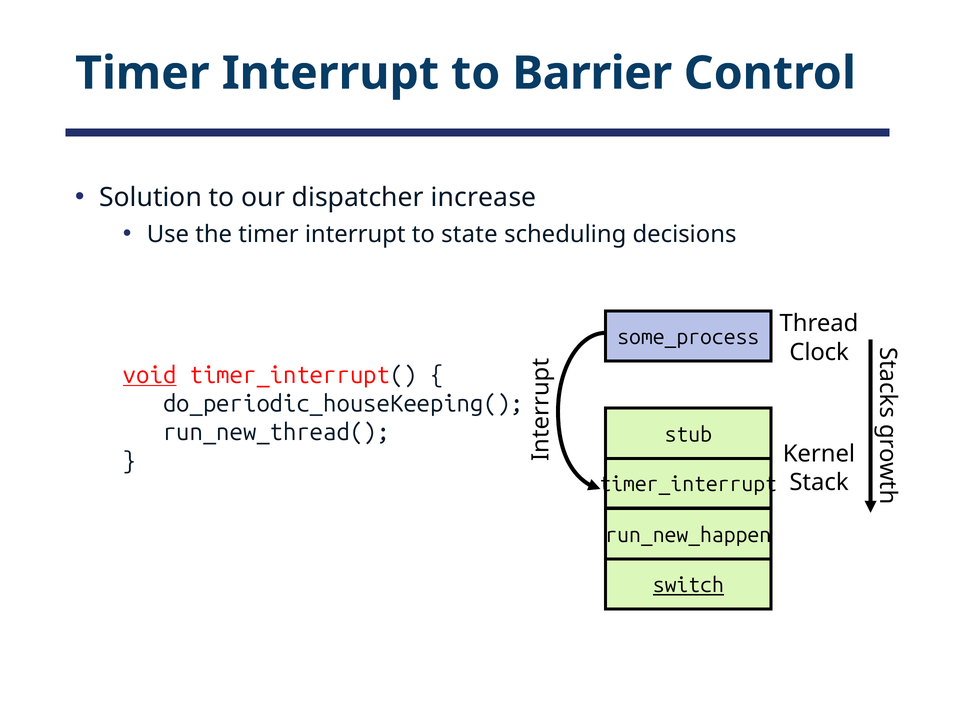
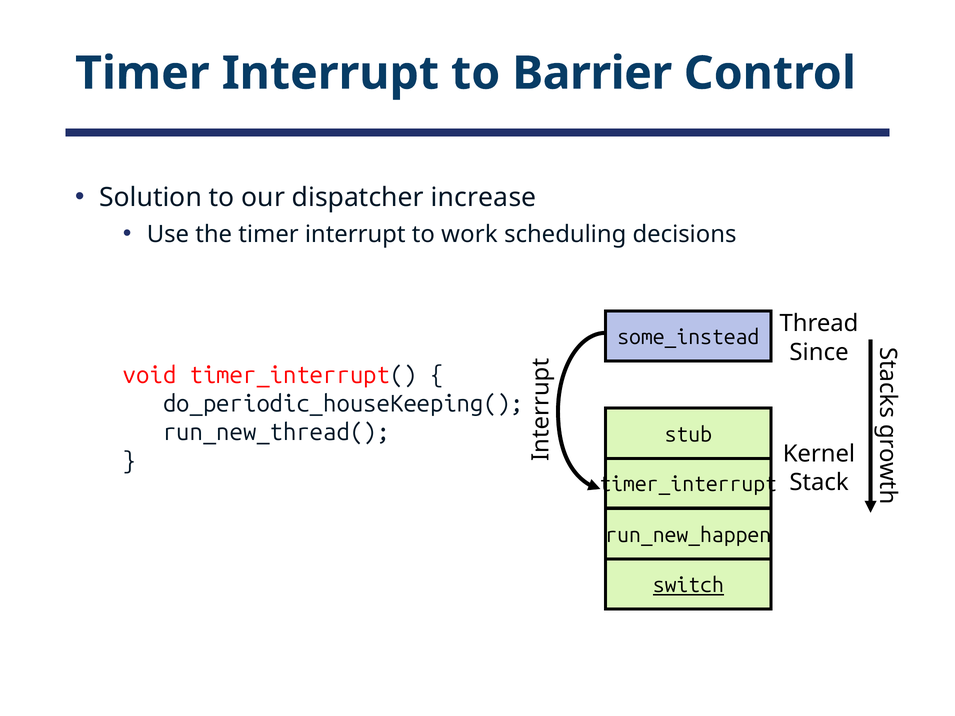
state: state -> work (469, 234)
some_process: some_process -> some_instead (688, 337)
Clock: Clock -> Since (819, 352)
void underline: present -> none (150, 375)
